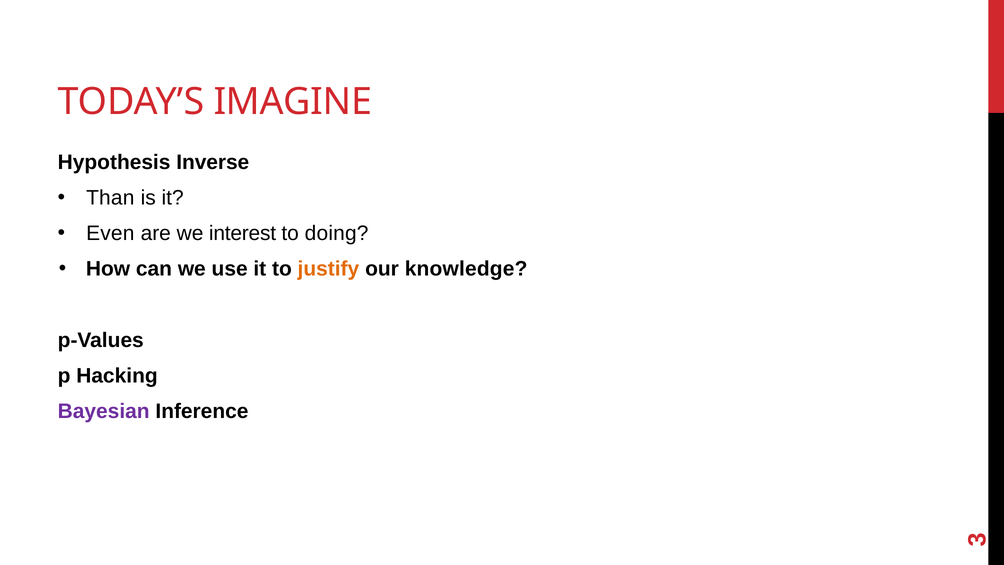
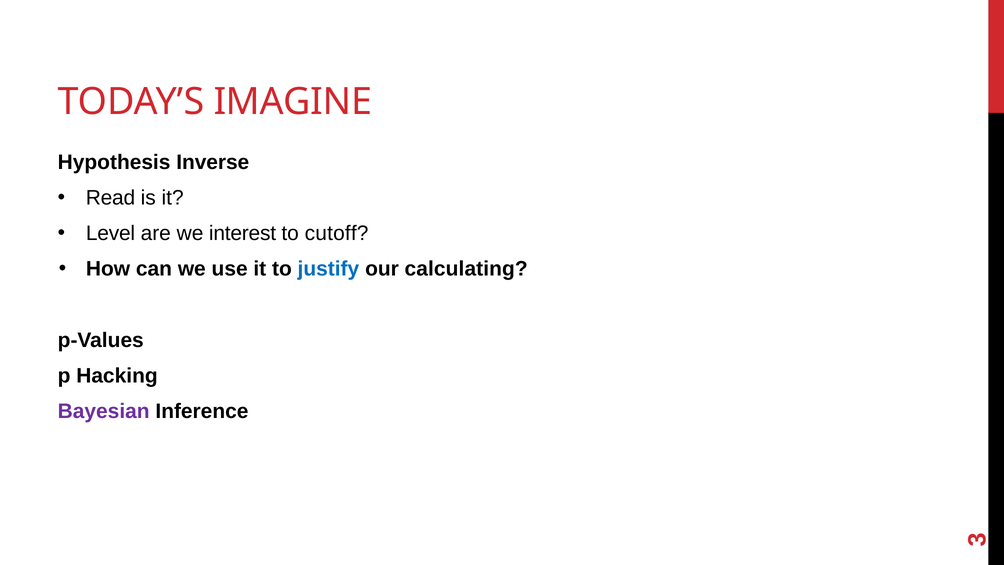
Than: Than -> Read (110, 198)
Even: Even -> Level (110, 233)
doing: doing -> cutoff (337, 233)
justify colour: orange -> blue (328, 269)
knowledge: knowledge -> calculating (466, 269)
